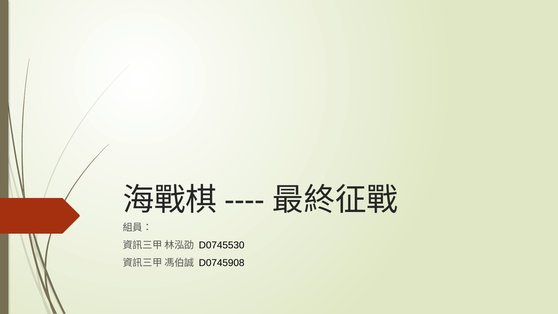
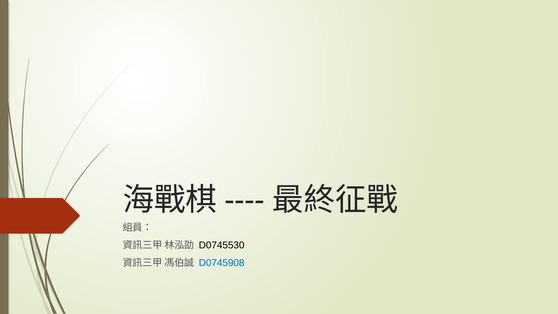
D0745908 colour: black -> blue (222, 263)
